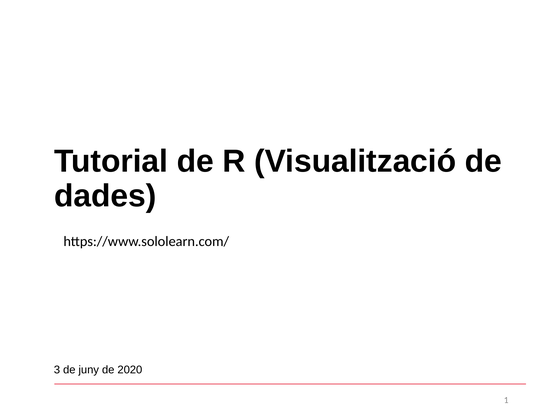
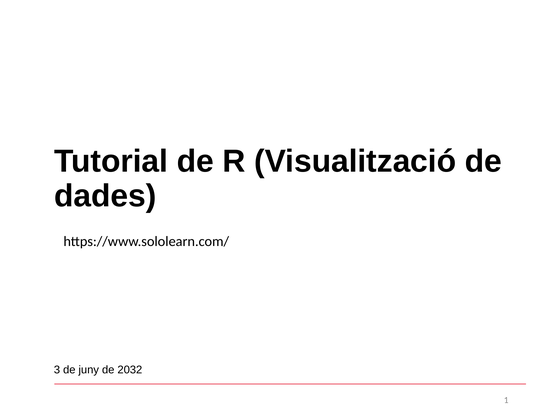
2020: 2020 -> 2032 (130, 370)
